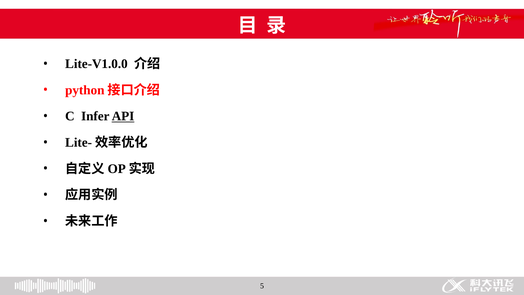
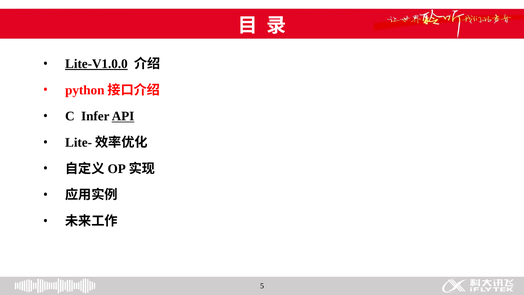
Lite-V1.0.0 underline: none -> present (96, 64)
